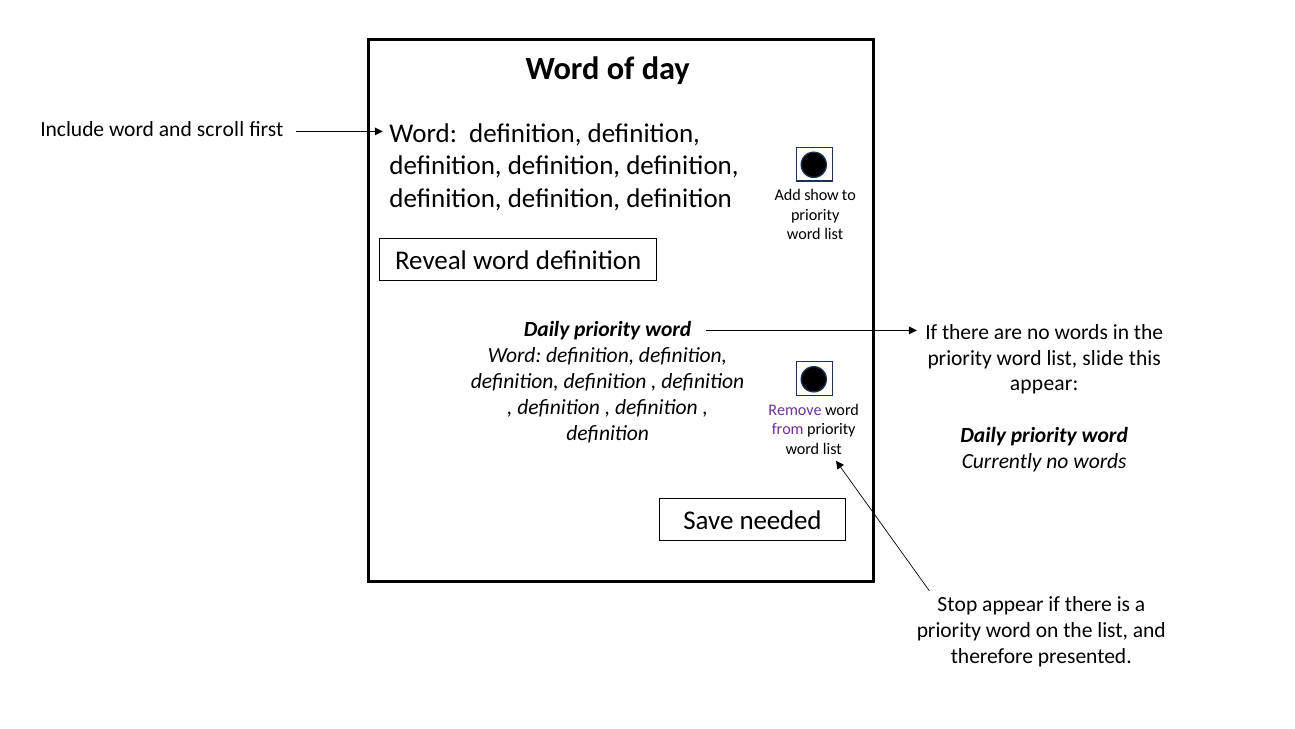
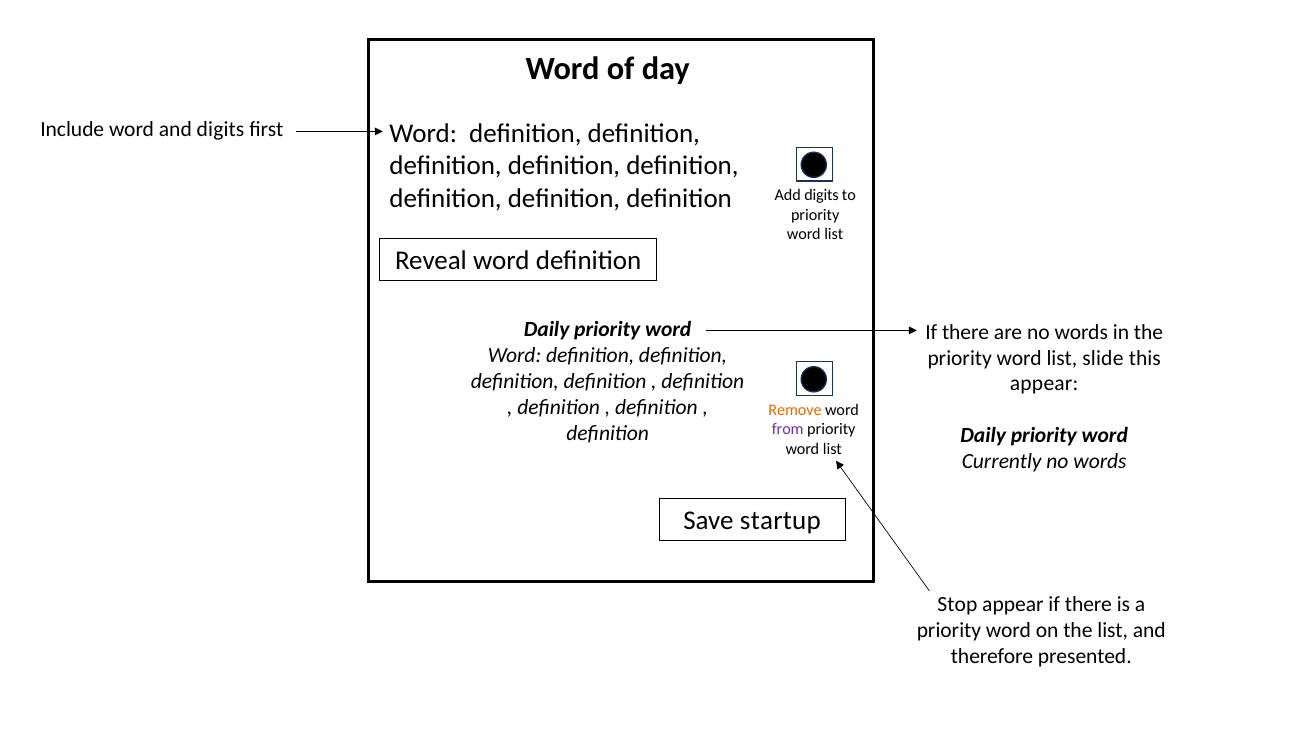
and scroll: scroll -> digits (221, 130)
Add show: show -> digits (821, 195)
Remove colour: purple -> orange (795, 410)
needed: needed -> startup (780, 521)
